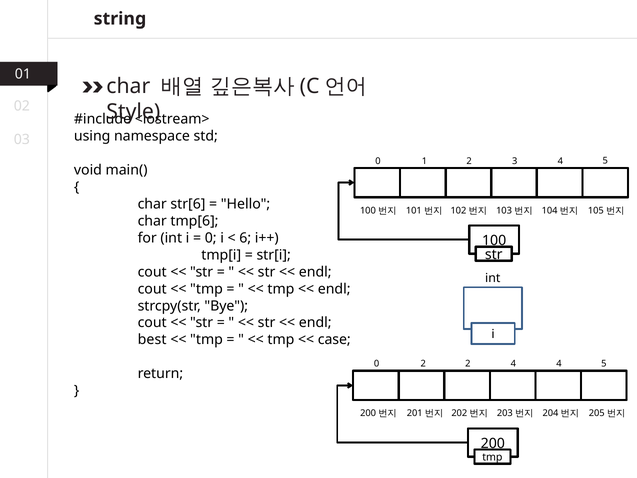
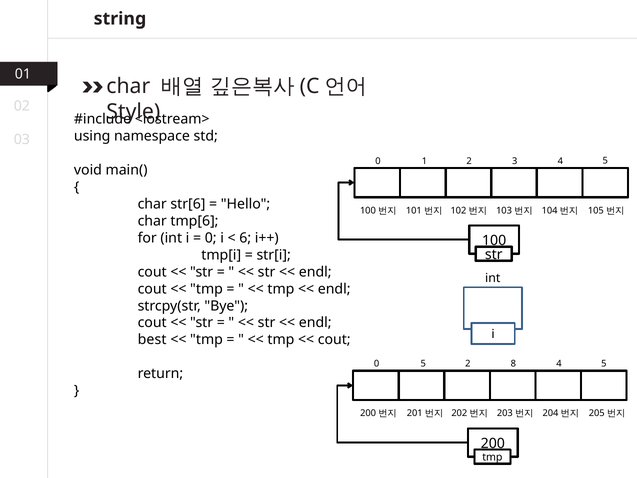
case: case -> cout (334, 340)
0 2: 2 -> 5 (423, 364)
2 4: 4 -> 8 (513, 364)
